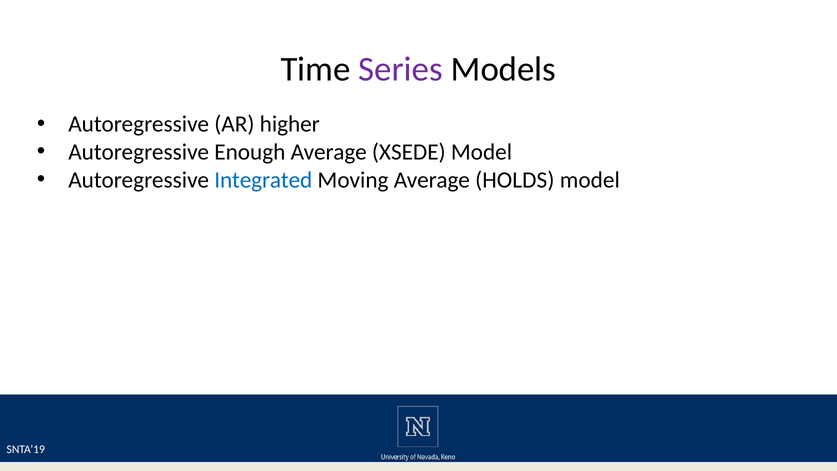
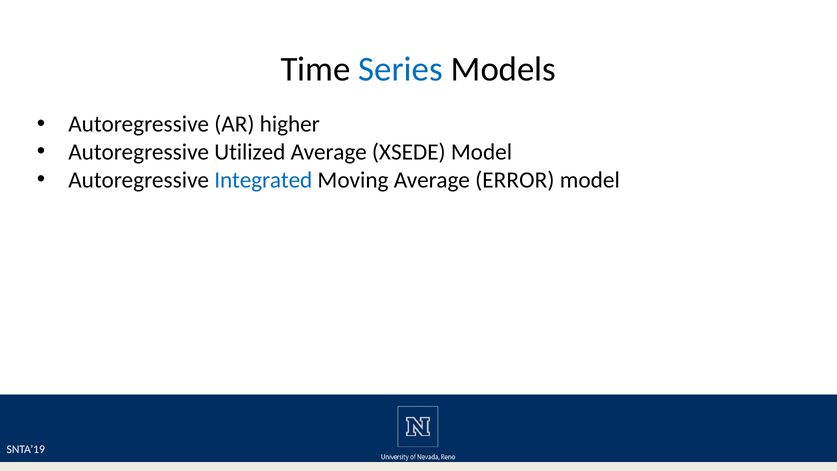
Series colour: purple -> blue (401, 69)
Enough: Enough -> Utilized (250, 152)
HOLDS: HOLDS -> ERROR (515, 180)
